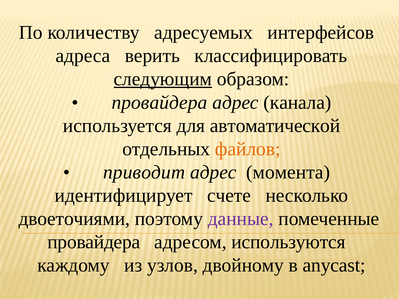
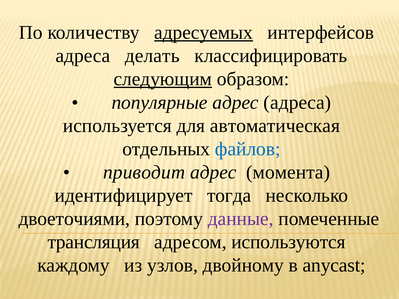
адресуемых underline: none -> present (204, 33)
верить: верить -> делать (152, 56)
провайдера: провайдера -> популярные (160, 102)
адрес канала: канала -> адреса (297, 102)
автоматической: автоматической -> автоматическая (275, 126)
файлов colour: orange -> blue (248, 149)
счете: счете -> тогда (229, 196)
провайдера: провайдера -> трансляция (94, 242)
